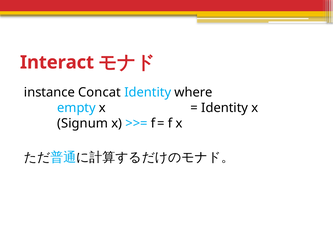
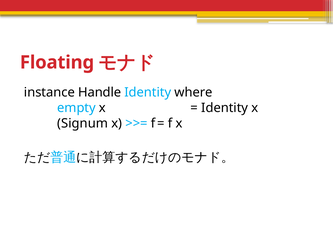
Interact: Interact -> Floating (57, 62)
Concat: Concat -> Handle (100, 92)
